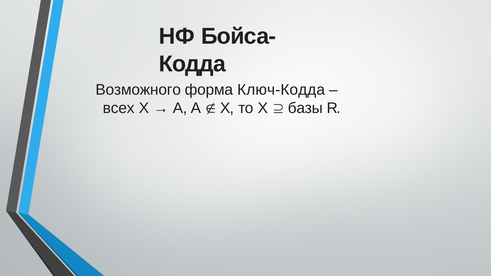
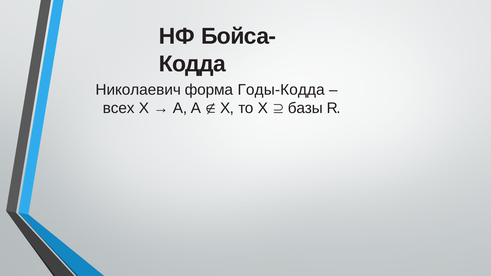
Возможного: Возможного -> Николаевич (138, 90)
Ключ-Кодда: Ключ-Кодда -> Годы-Кодда (281, 90)
